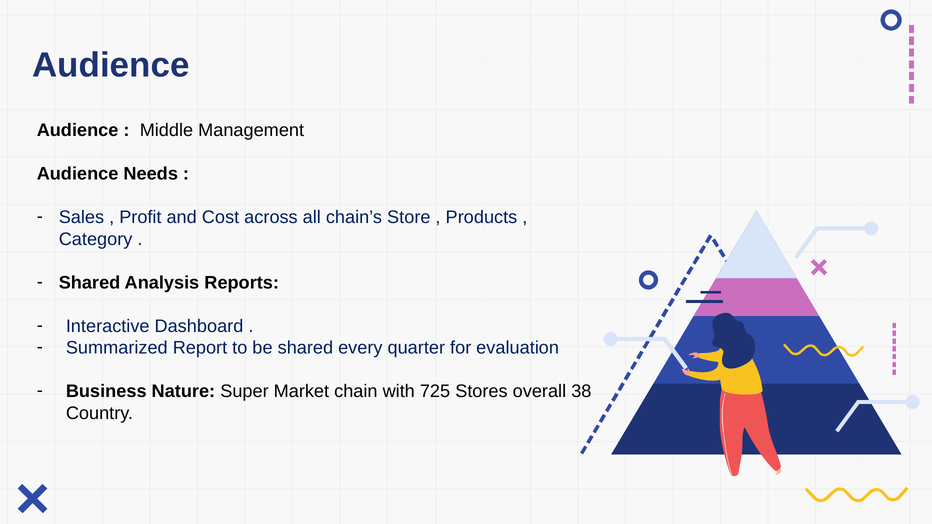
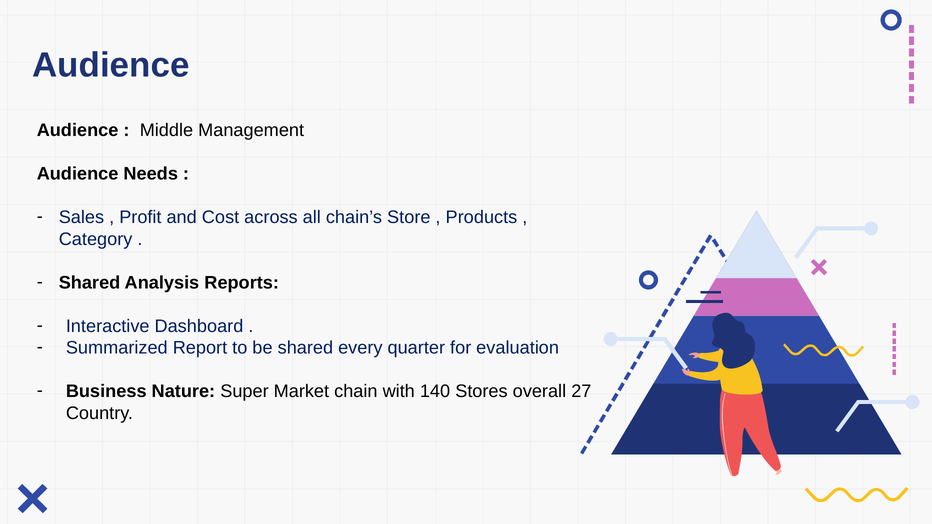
725: 725 -> 140 (435, 392)
38: 38 -> 27 (581, 392)
